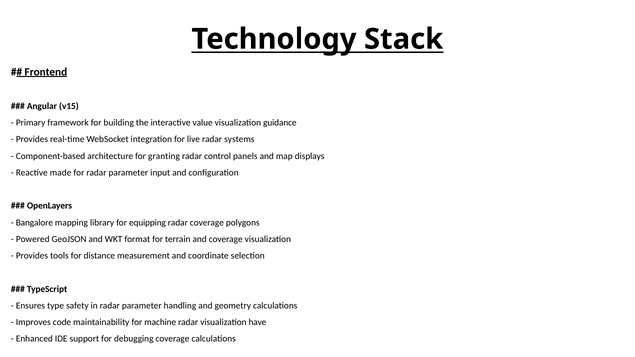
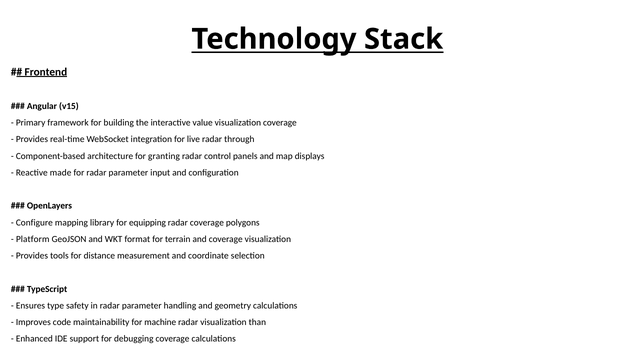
visualization guidance: guidance -> coverage (280, 123)
systems: systems -> through (239, 139)
Bangalore: Bangalore -> Configure (34, 223)
Powered: Powered -> Platform (33, 239)
have: have -> than (257, 322)
